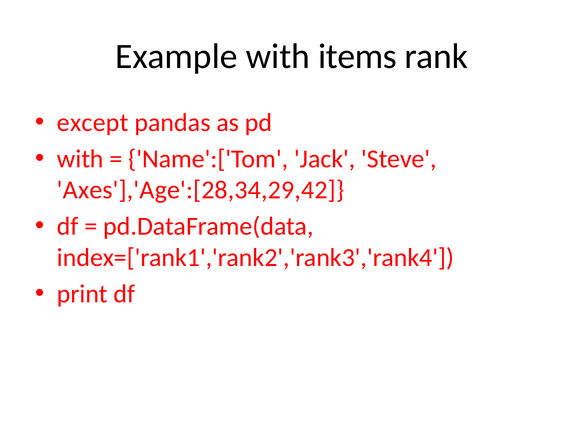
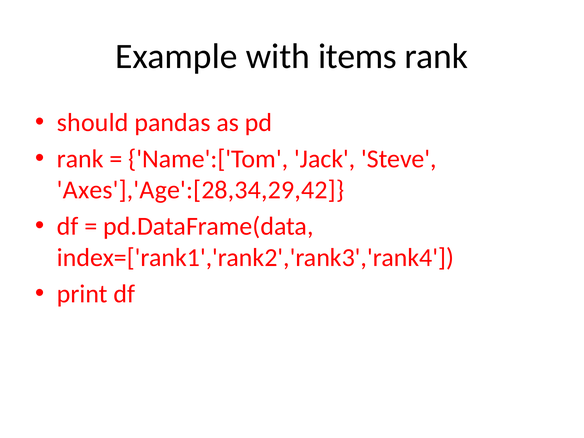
except: except -> should (93, 123)
with: with -> rank (80, 159)
